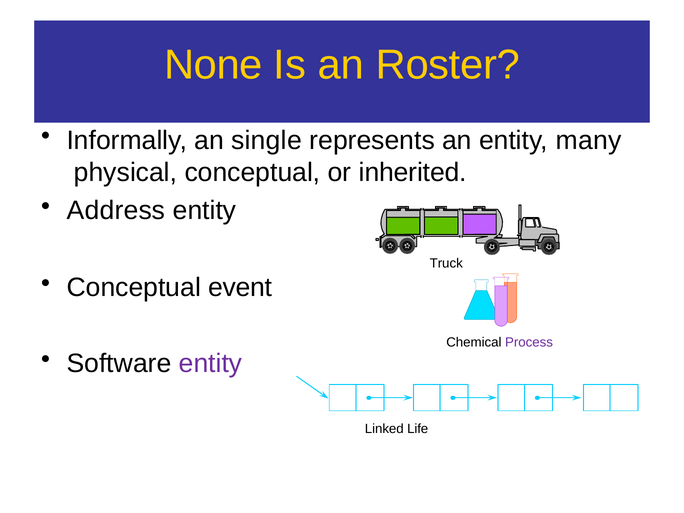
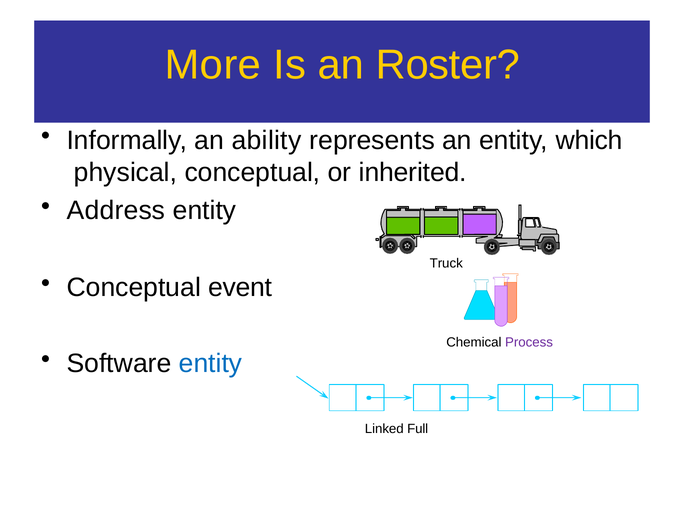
None: None -> More (213, 65)
single: single -> ability (267, 140)
many: many -> which (589, 140)
entity colour: purple -> blue (210, 364)
Life: Life -> Full (418, 429)
